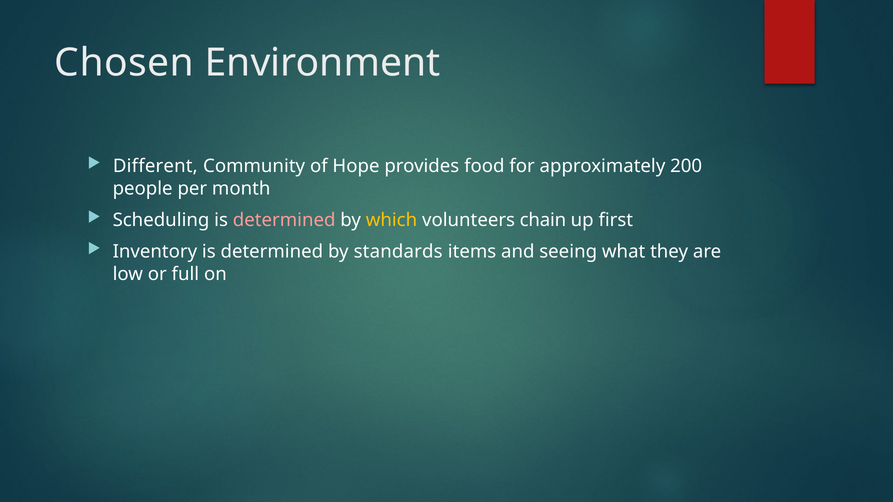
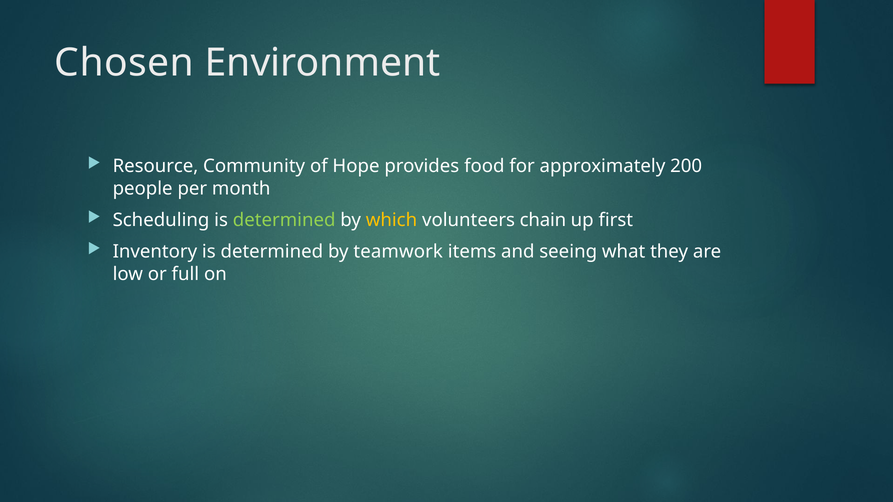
Different: Different -> Resource (155, 166)
determined colour: pink -> light green (284, 220)
standards: standards -> teamwork (398, 252)
